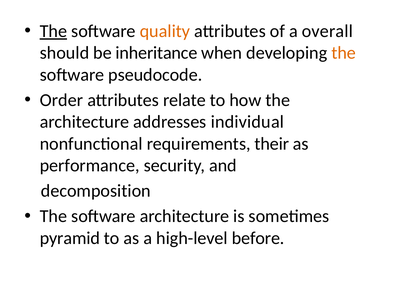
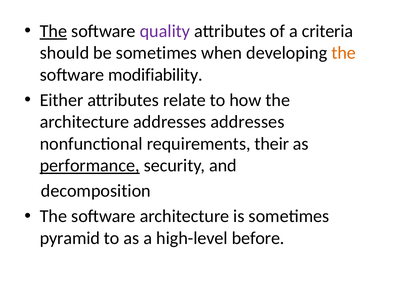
quality colour: orange -> purple (165, 31)
overall: overall -> criteria (328, 31)
be inheritance: inheritance -> sometimes (156, 53)
pseudocode: pseudocode -> modifiability (155, 75)
Order: Order -> Either (62, 100)
addresses individual: individual -> addresses (247, 122)
performance underline: none -> present (90, 166)
